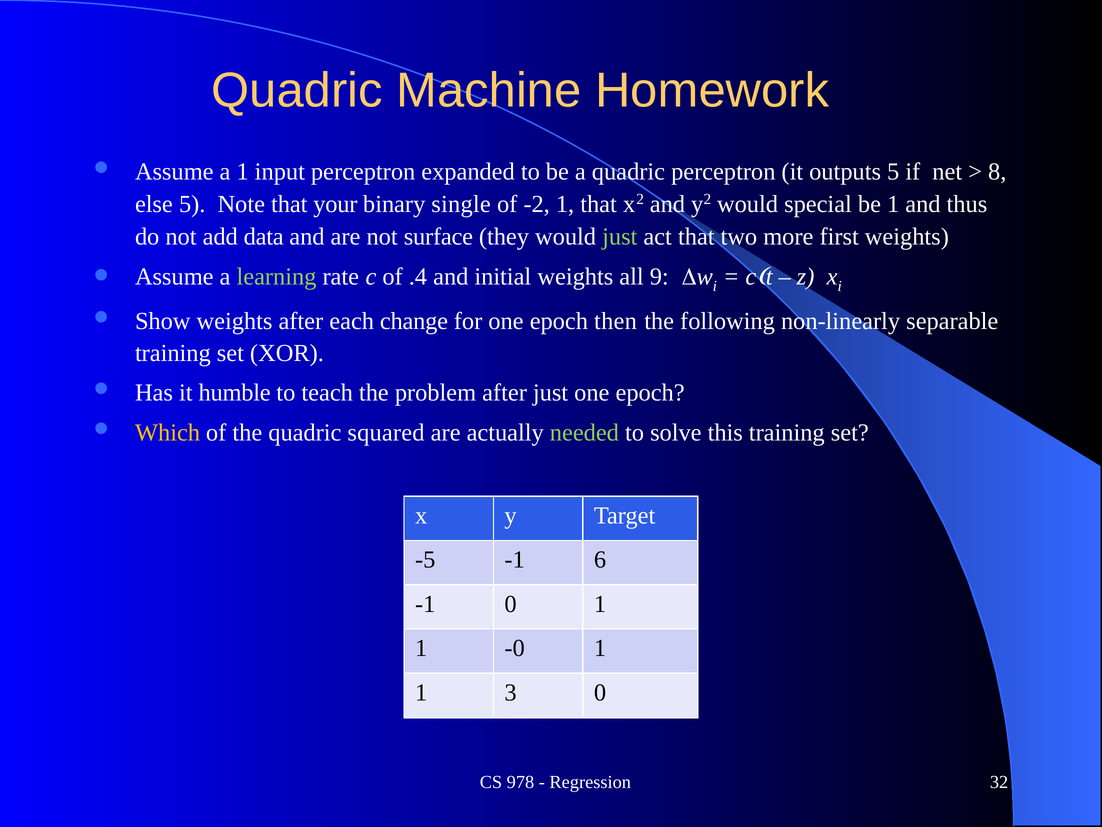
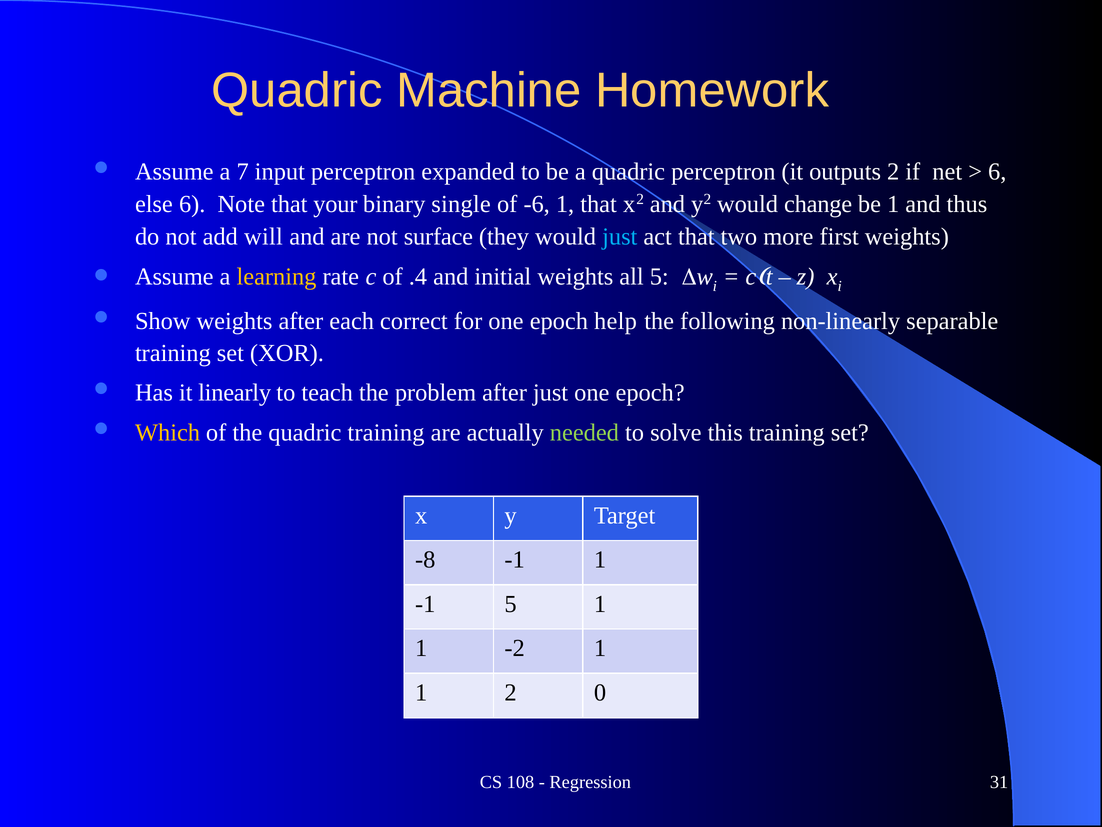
a 1: 1 -> 7 (243, 172)
outputs 5: 5 -> 2 (893, 172)
8: 8 -> 6 (997, 172)
else 5: 5 -> 6 (192, 204)
-2: -2 -> -6 (537, 204)
special: special -> change (818, 204)
data: data -> will (263, 236)
just colour: light green -> light blue (620, 236)
learning colour: light green -> yellow (277, 276)
all 9: 9 -> 5 (659, 276)
change: change -> correct (414, 321)
then: then -> help (616, 321)
humble: humble -> linearly (235, 393)
quadric squared: squared -> training (386, 432)
-5: -5 -> -8 (425, 559)
-1 6: 6 -> 1 (600, 559)
-1 0: 0 -> 5 (511, 604)
-0: -0 -> -2 (515, 648)
1 3: 3 -> 2 (511, 692)
978: 978 -> 108 (521, 782)
32: 32 -> 31 (999, 782)
